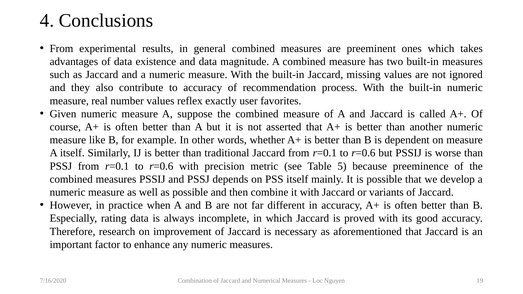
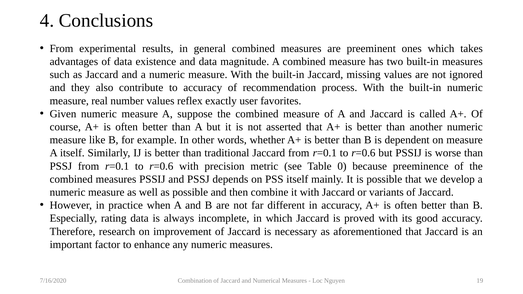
5: 5 -> 0 (342, 166)
